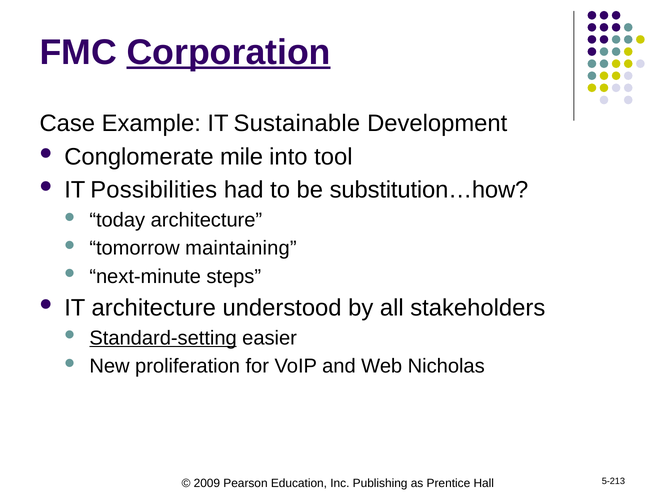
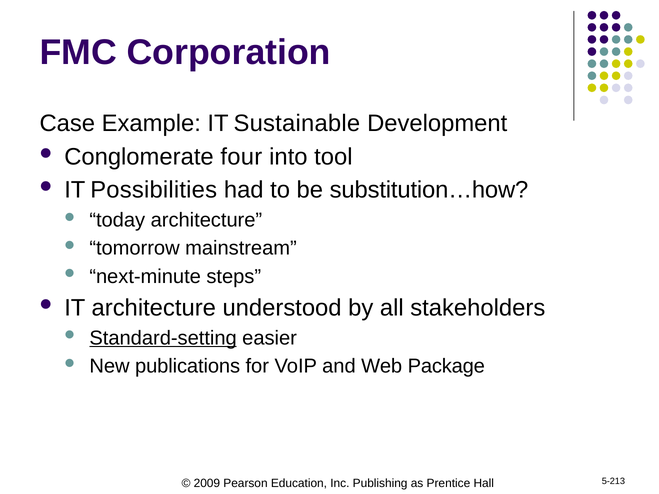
Corporation underline: present -> none (229, 52)
mile: mile -> four (241, 157)
maintaining: maintaining -> mainstream (241, 248)
proliferation: proliferation -> publications (188, 366)
Nicholas: Nicholas -> Package (446, 366)
